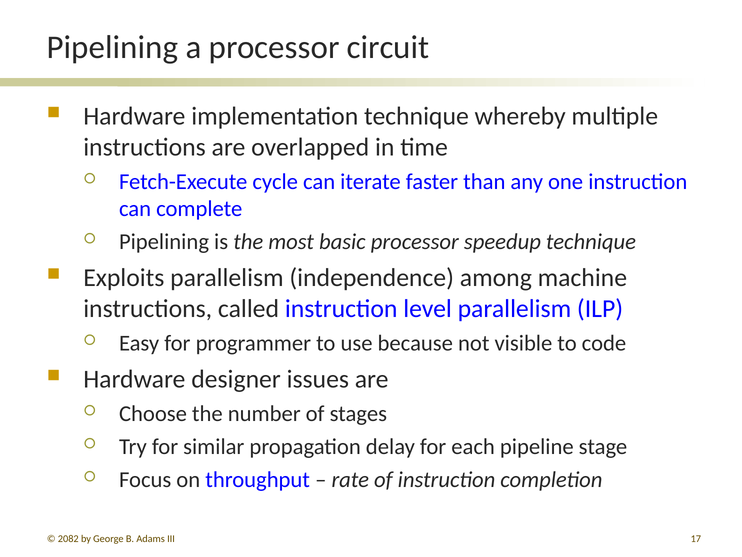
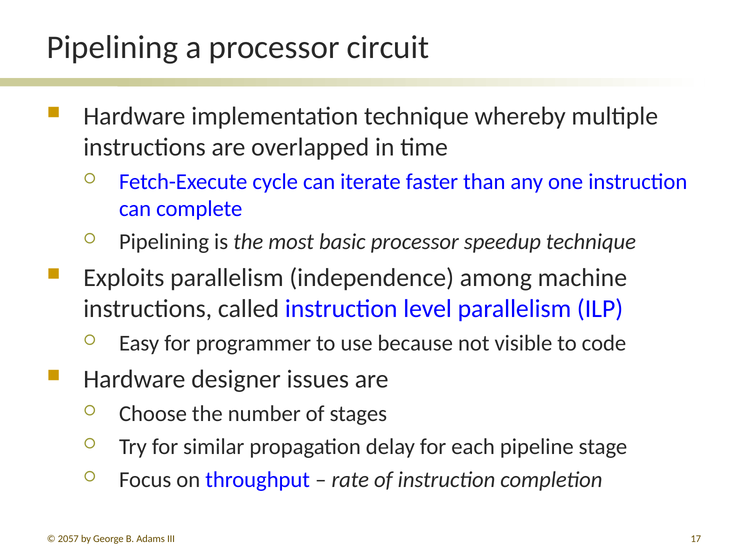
2082: 2082 -> 2057 (68, 538)
